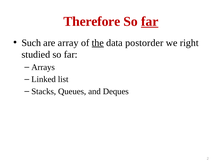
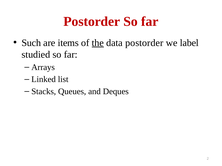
Therefore: Therefore -> Postorder (92, 21)
far underline: present -> none (150, 21)
array: array -> items (68, 43)
right: right -> label (189, 43)
